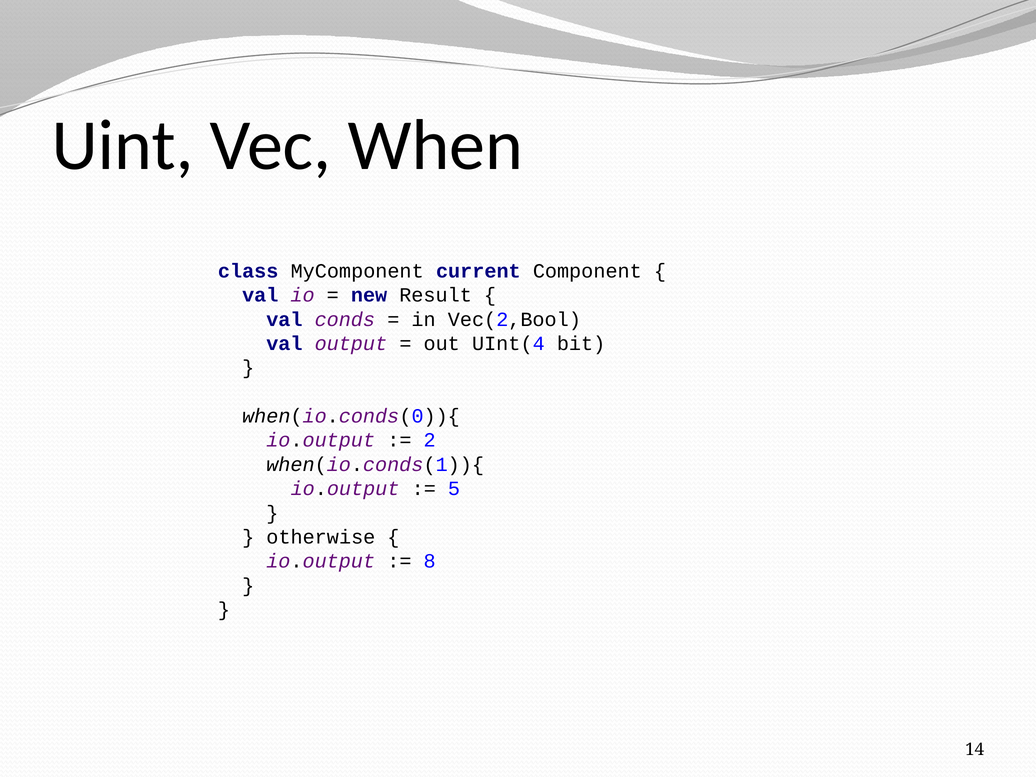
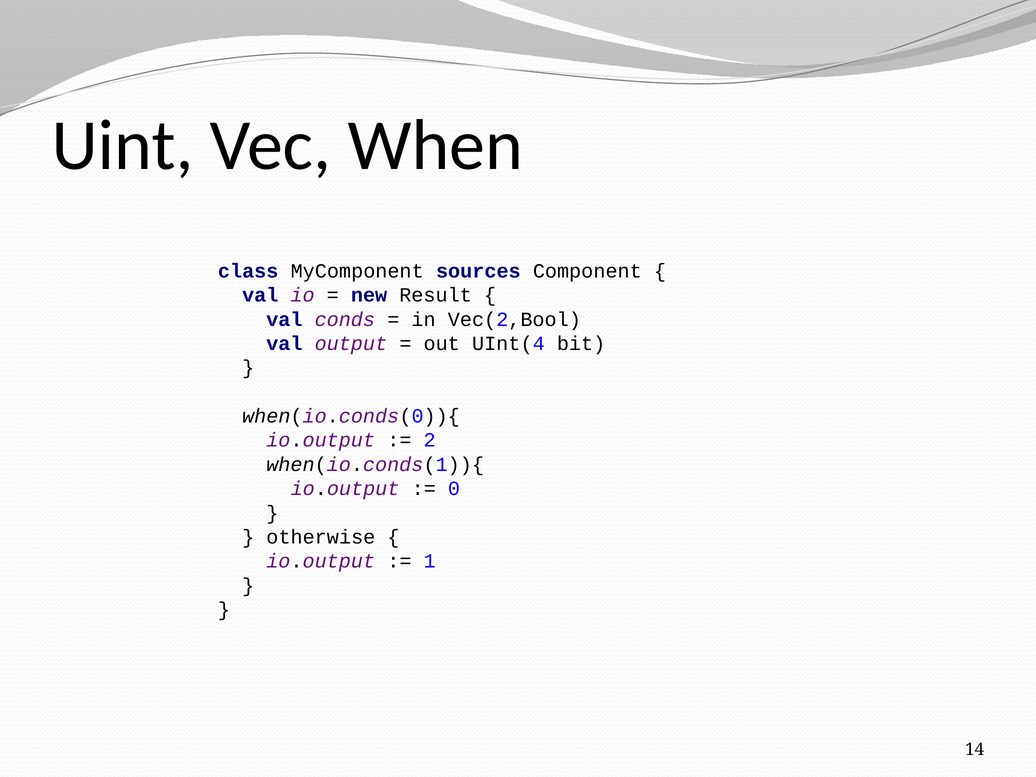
current: current -> sources (478, 271)
5: 5 -> 0 (454, 489)
8: 8 -> 1 (430, 561)
